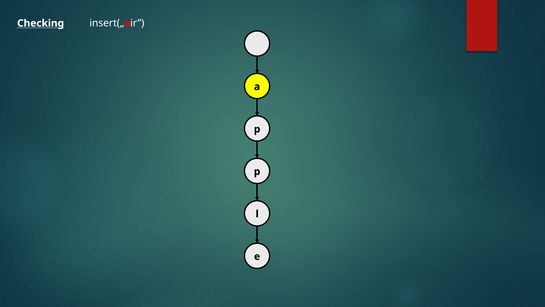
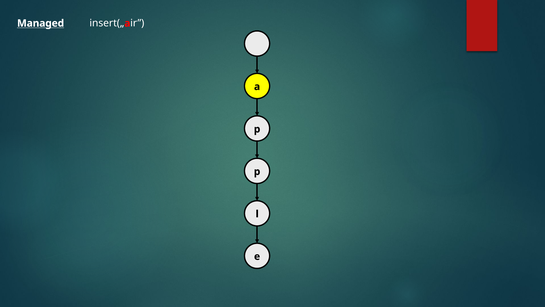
Checking: Checking -> Managed (41, 23)
